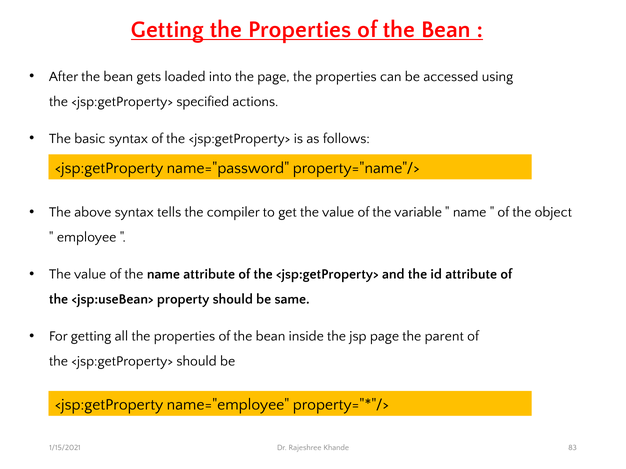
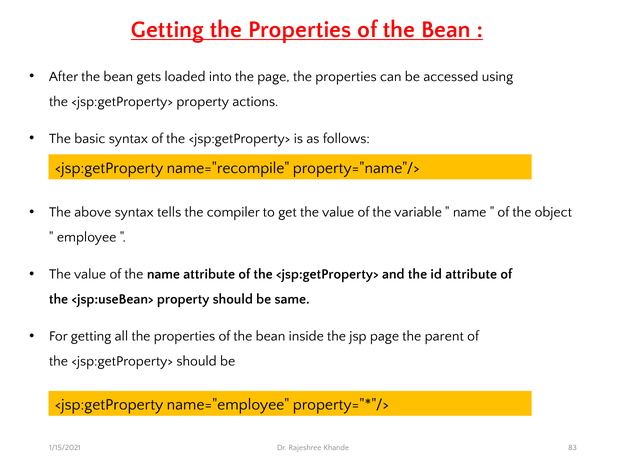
<jsp:getProperty> specified: specified -> property (203, 102)
name="password: name="password -> name="recompile (228, 168)
